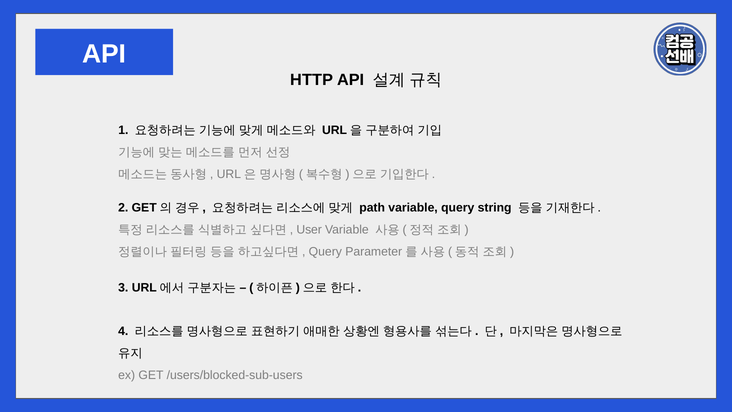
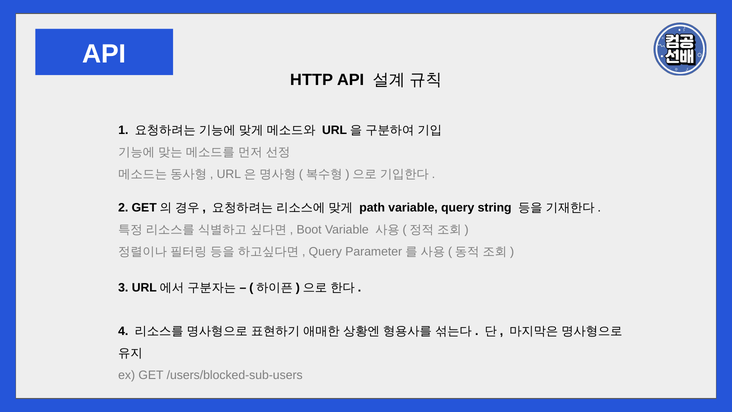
User: User -> Boot (309, 230)
